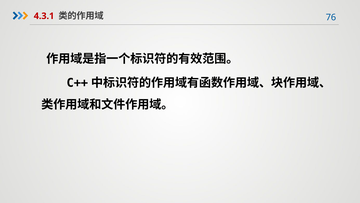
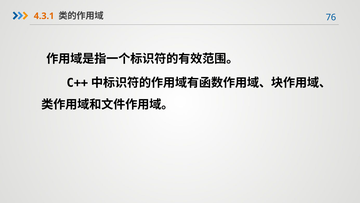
4.3.1 colour: red -> orange (44, 16)
